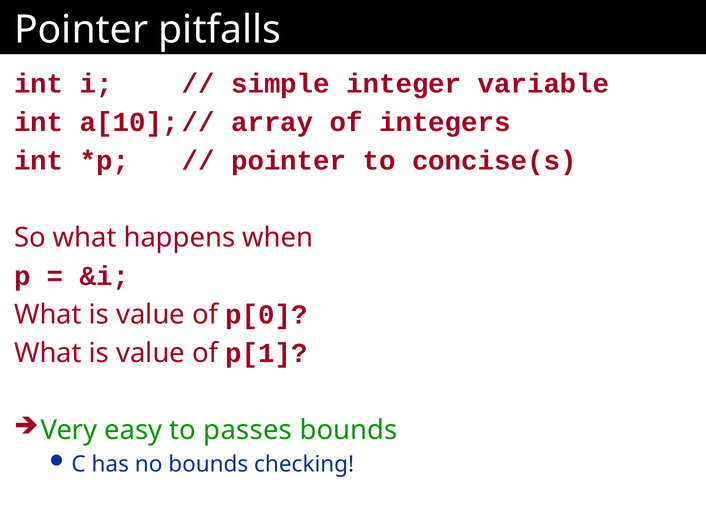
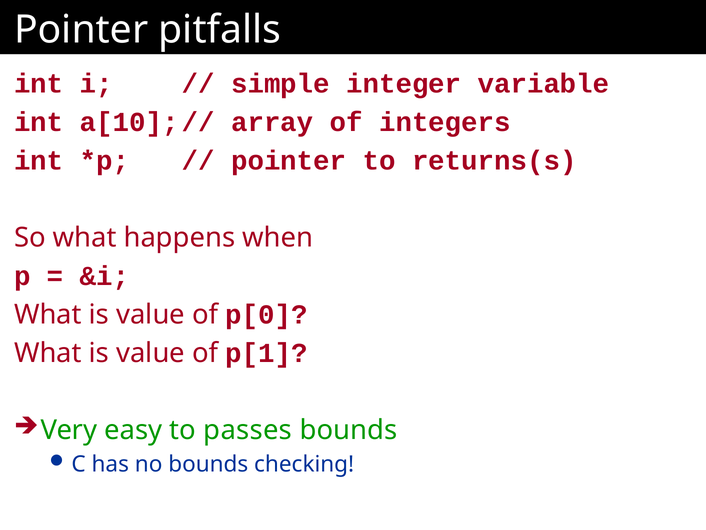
concise(s: concise(s -> returns(s (494, 161)
